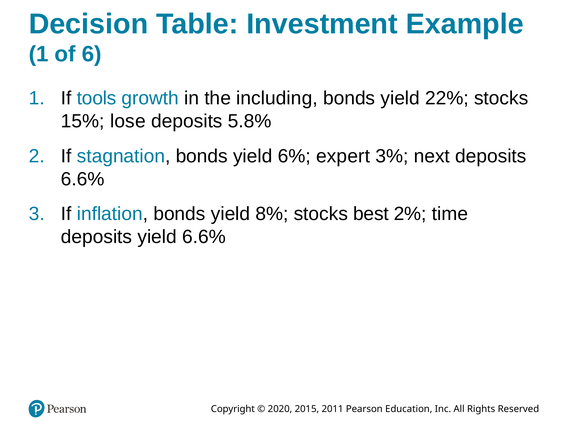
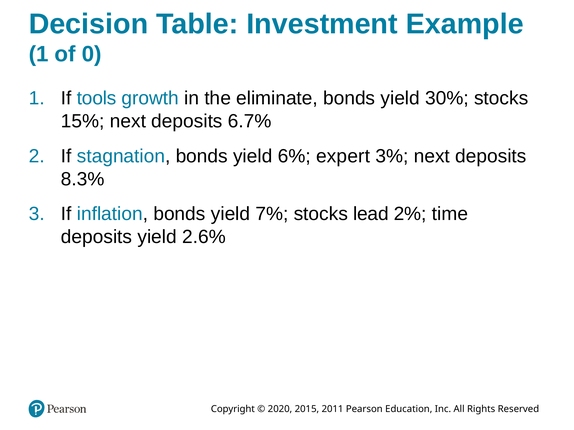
6: 6 -> 0 (92, 54)
including: including -> eliminate (277, 98)
22%: 22% -> 30% (447, 98)
15% lose: lose -> next (128, 121)
5.8%: 5.8% -> 6.7% (250, 121)
6.6%: 6.6% -> 8.3% (83, 179)
8%: 8% -> 7% (272, 214)
best: best -> lead (371, 214)
yield 6.6%: 6.6% -> 2.6% (204, 237)
